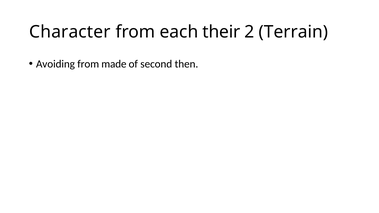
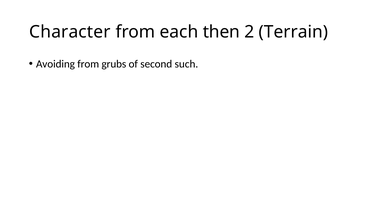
their: their -> then (221, 32)
made: made -> grubs (114, 64)
then: then -> such (186, 64)
